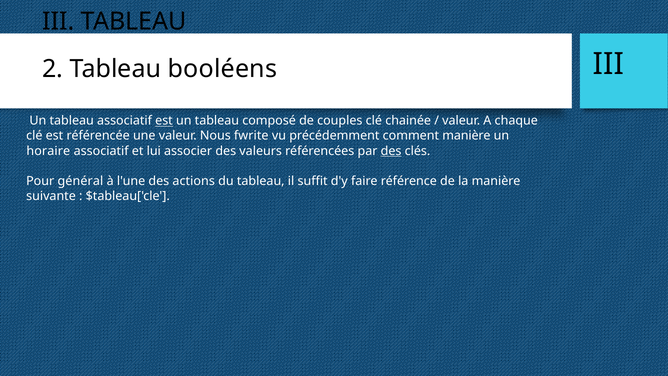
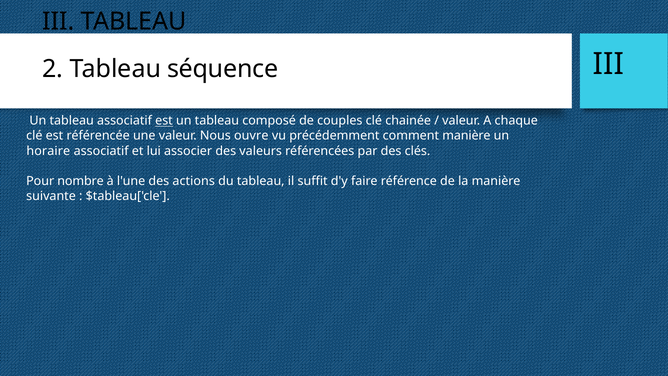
booléens: booléens -> séquence (223, 69)
fwrite: fwrite -> ouvre (251, 136)
des underline: present -> none (391, 151)
général: général -> nombre (81, 181)
